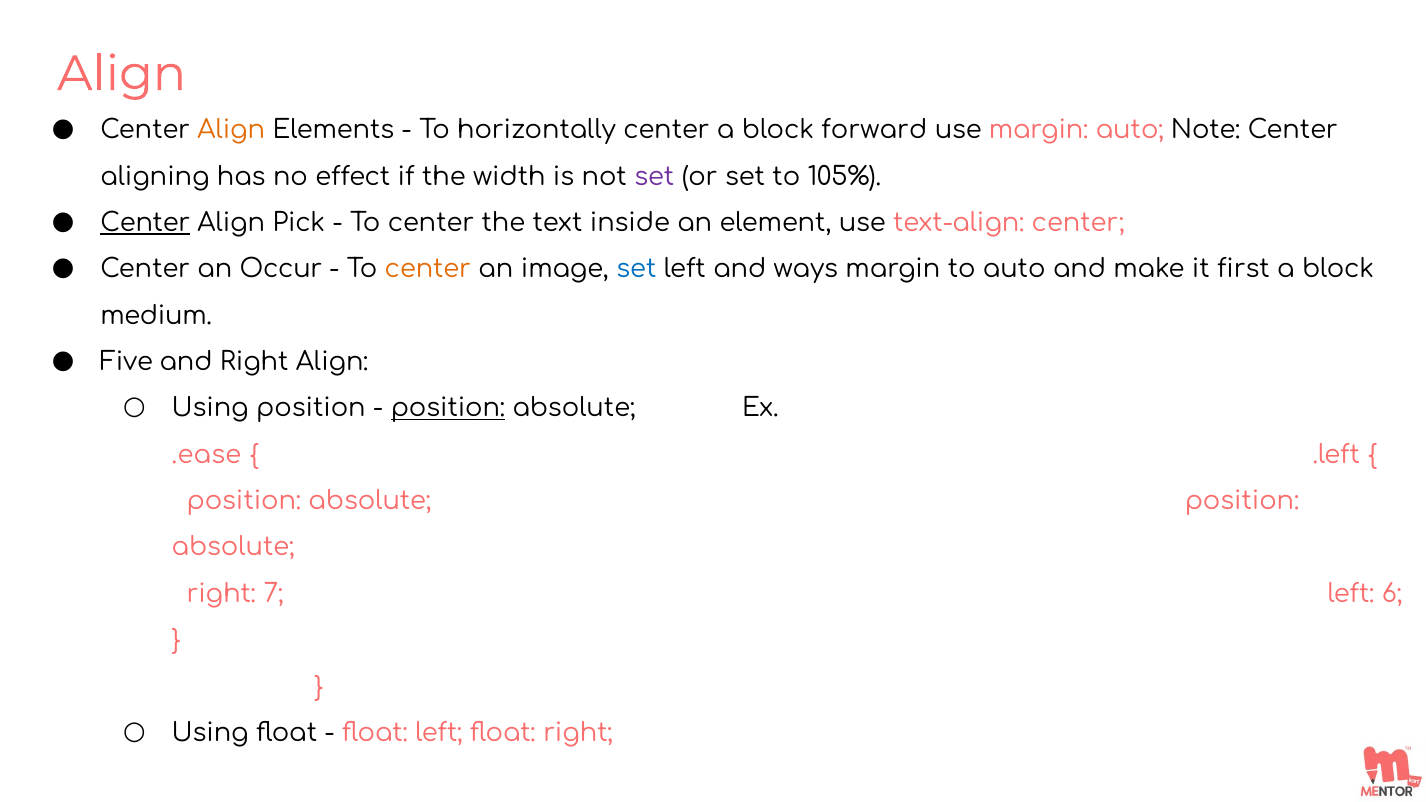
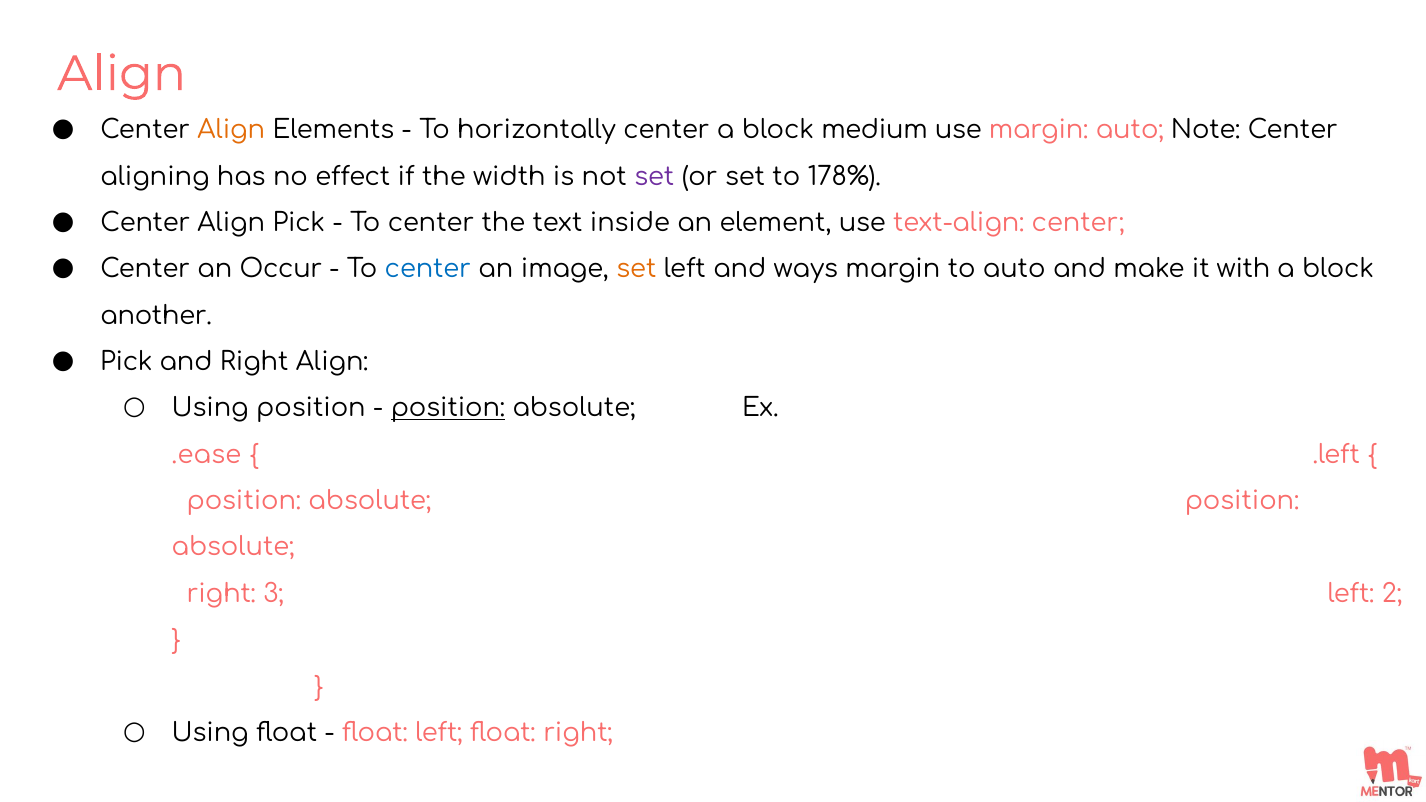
forward: forward -> medium (874, 130)
105%: 105% -> 178% (844, 177)
Center underline: present -> none (145, 223)
center colour: orange -> blue (428, 269)
set colour: blue -> orange (636, 269)
first: first -> with (1243, 269)
medium: medium -> another (156, 316)
Five: Five -> Pick (126, 362)
7: 7 -> 3 (273, 594)
6: 6 -> 2 (1392, 594)
